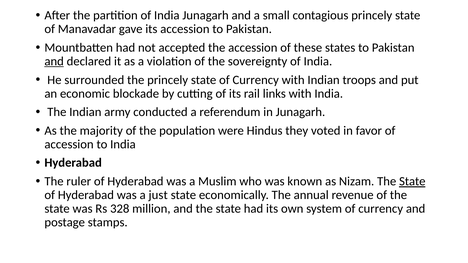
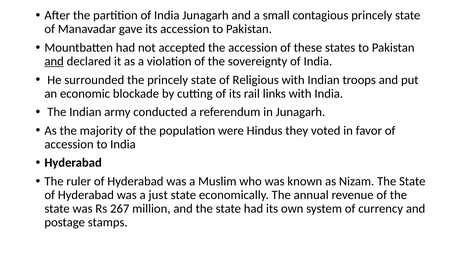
state of Currency: Currency -> Religious (256, 80)
State underline: present -> none (412, 182)
328: 328 -> 267 (120, 209)
